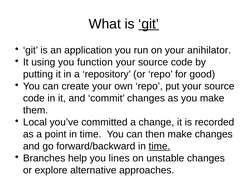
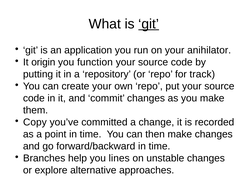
using: using -> origin (43, 62)
good: good -> track (202, 74)
Local: Local -> Copy (35, 122)
time underline: present -> none (159, 146)
